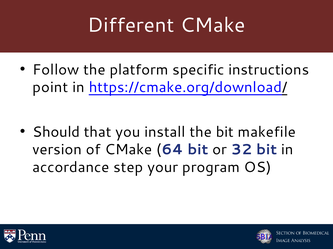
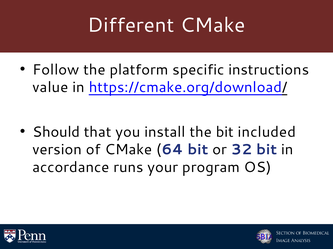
point: point -> value (50, 88)
makefile: makefile -> included (267, 132)
step: step -> runs (128, 168)
